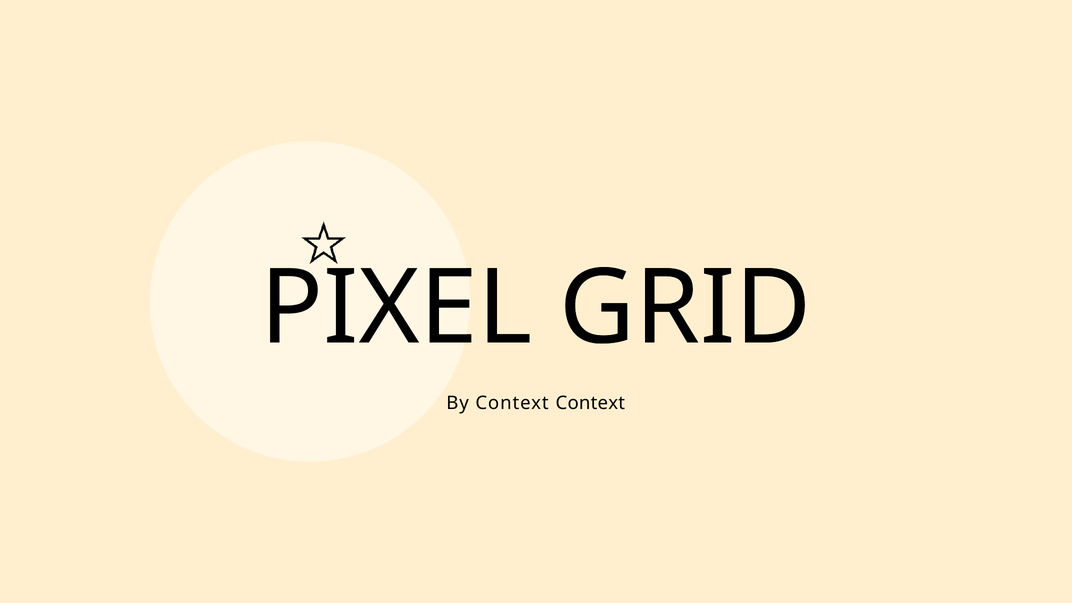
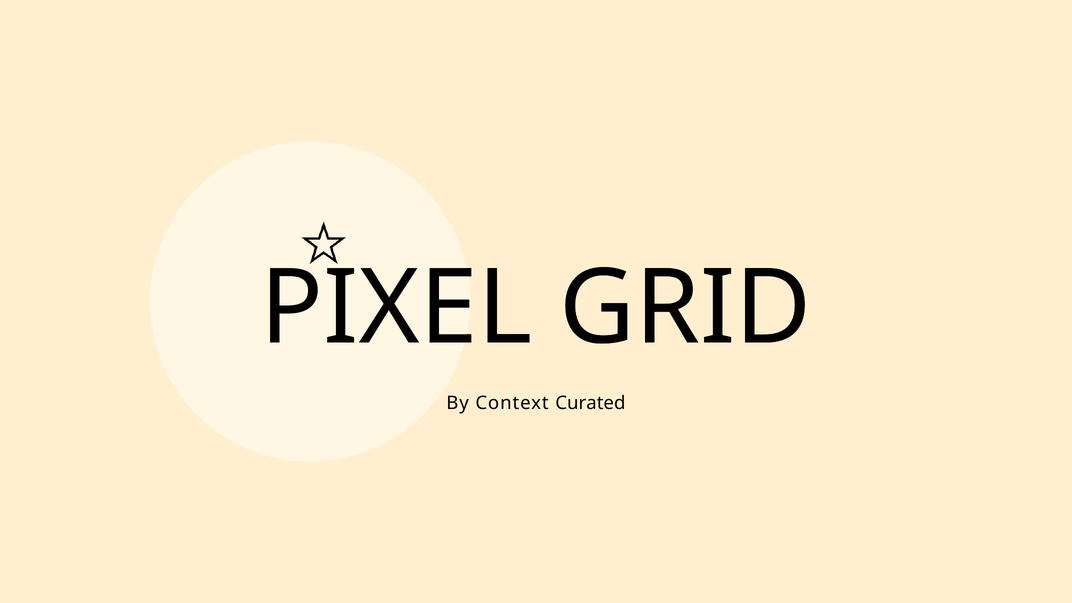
Context Context: Context -> Curated (590, 403)
